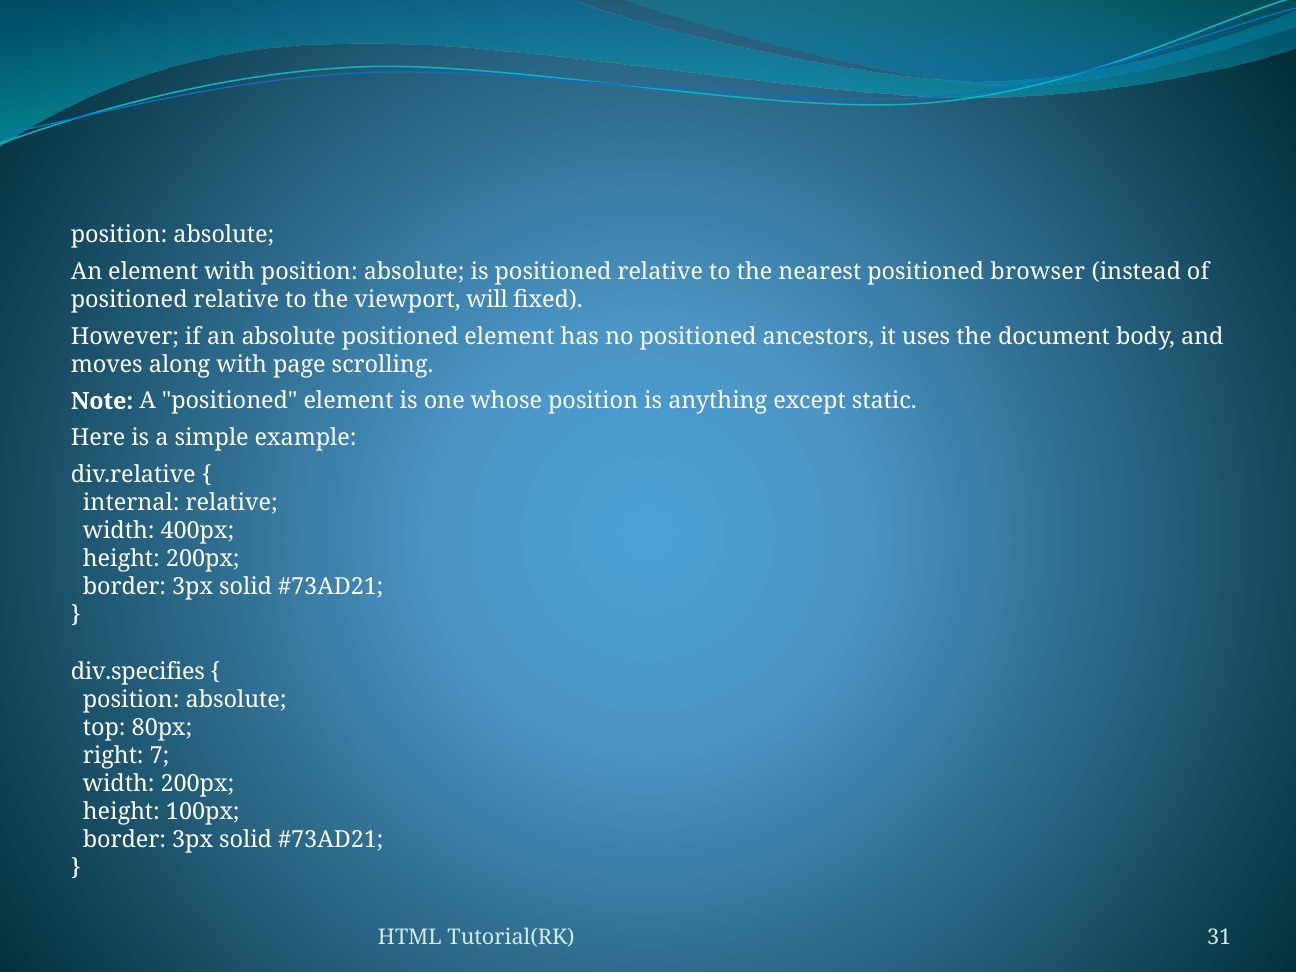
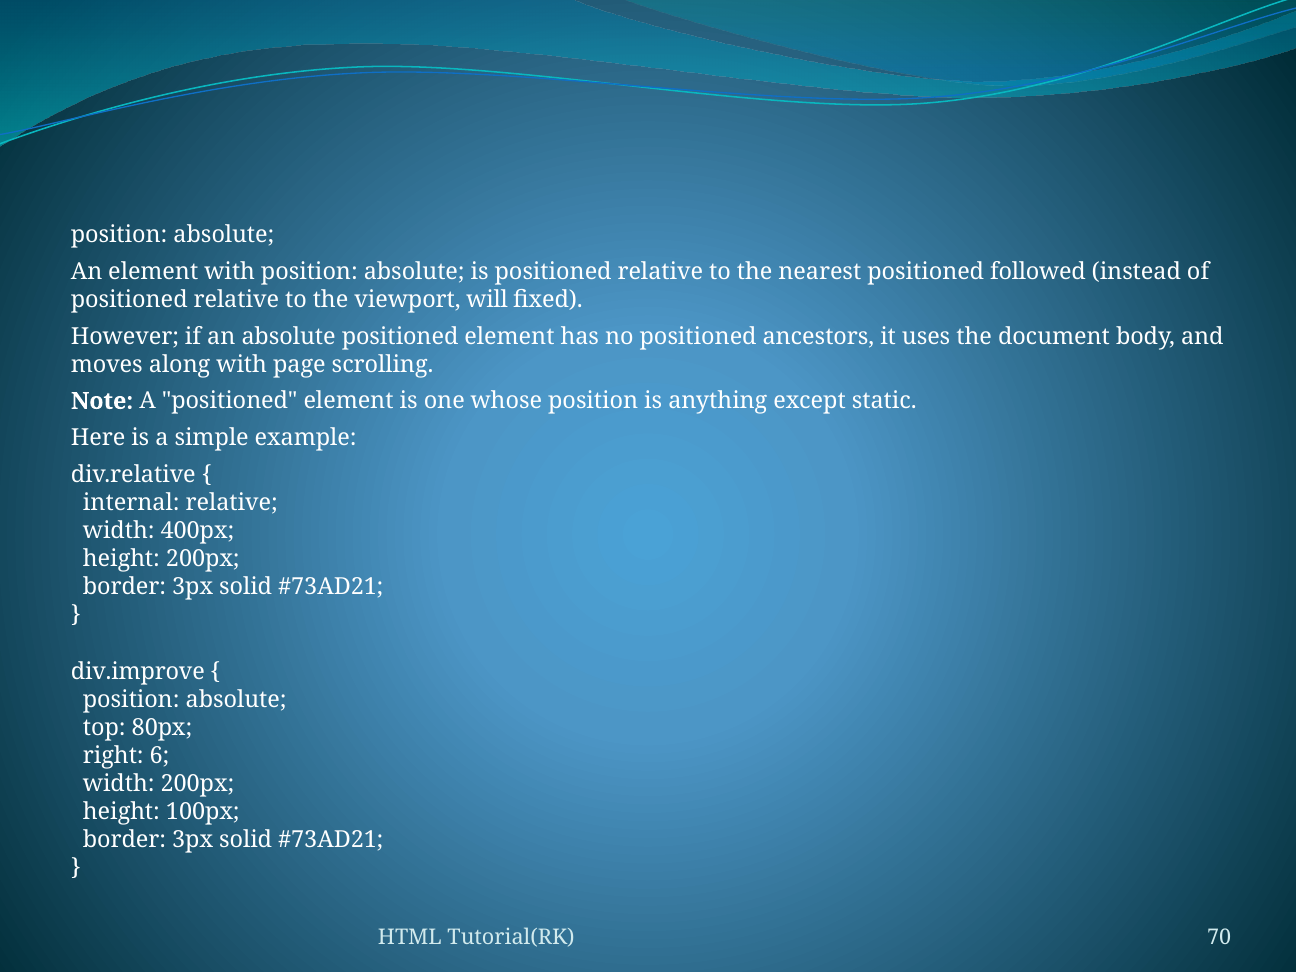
browser: browser -> followed (1038, 271)
div.specifies: div.specifies -> div.improve (138, 671)
7: 7 -> 6 (160, 756)
31: 31 -> 70 (1219, 938)
